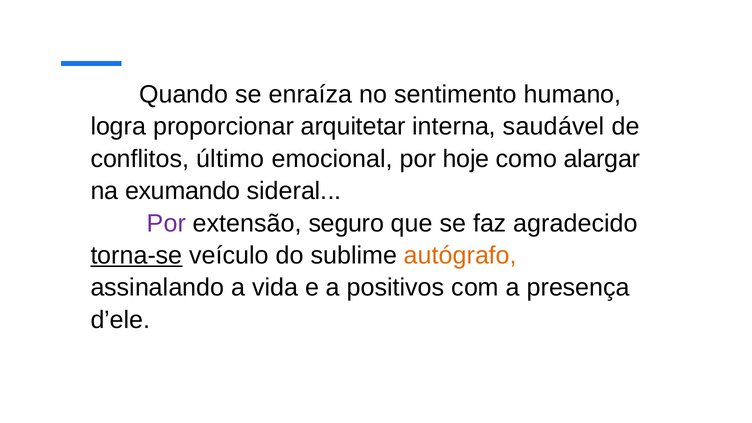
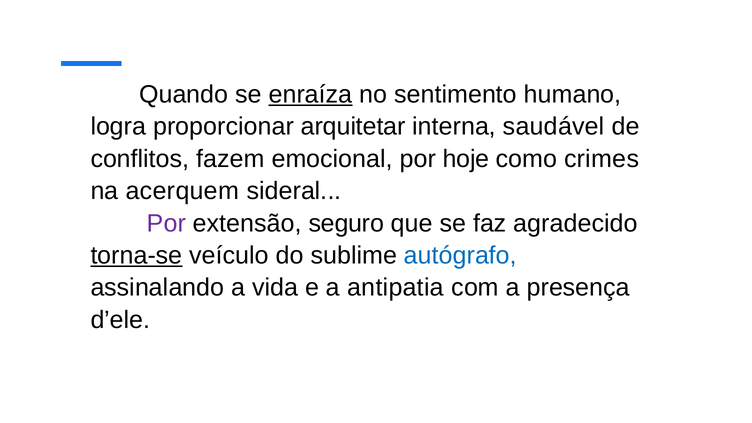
enraíza underline: none -> present (311, 95)
último: último -> fazem (230, 159)
alargar: alargar -> crimes (602, 159)
exumando: exumando -> acerquem (182, 191)
autógrafo colour: orange -> blue (460, 255)
positivos: positivos -> antipatia (396, 288)
